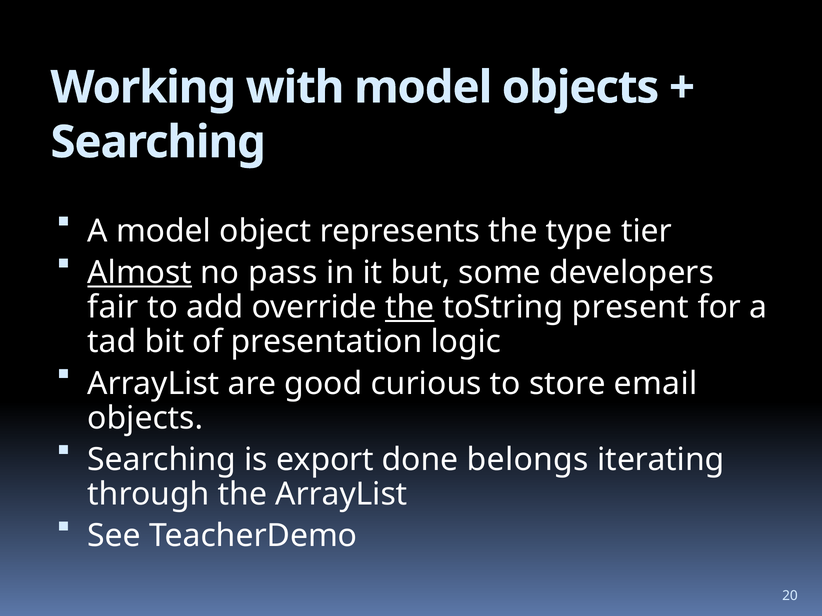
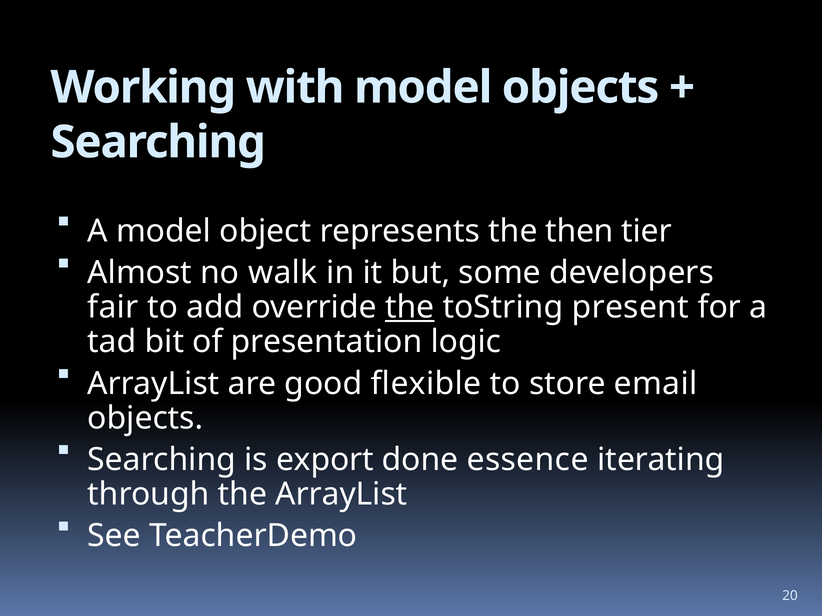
type: type -> then (580, 231)
Almost underline: present -> none (140, 273)
pass: pass -> walk (283, 273)
curious: curious -> flexible (426, 384)
belongs: belongs -> essence (528, 460)
